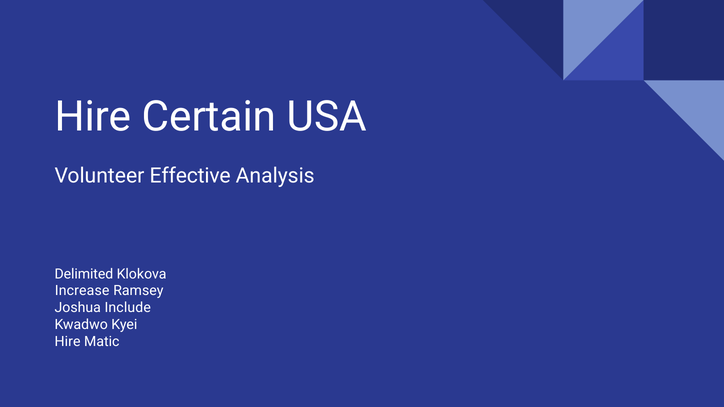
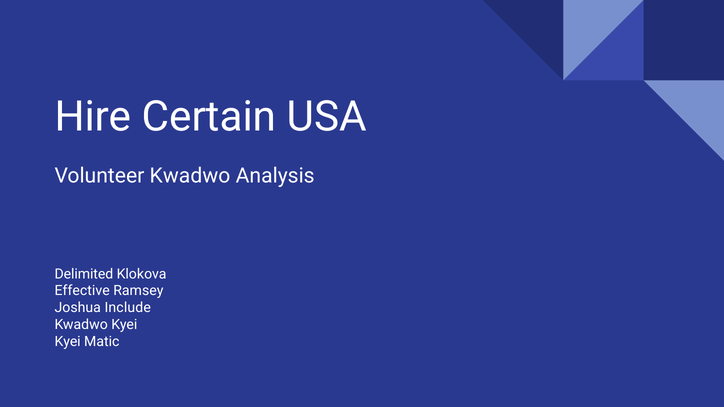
Volunteer Effective: Effective -> Kwadwo (190, 176)
Increase: Increase -> Effective (82, 291)
Hire: Hire -> Kyei (68, 342)
